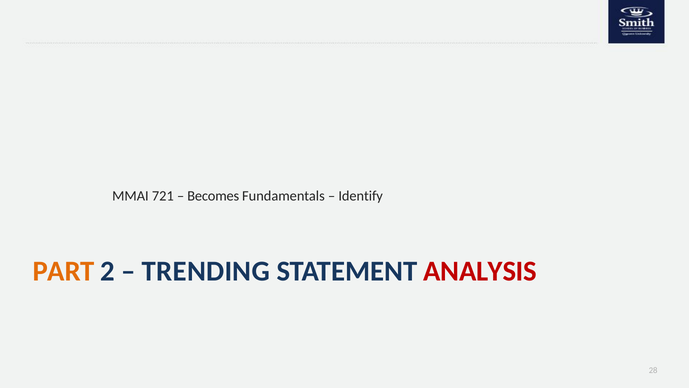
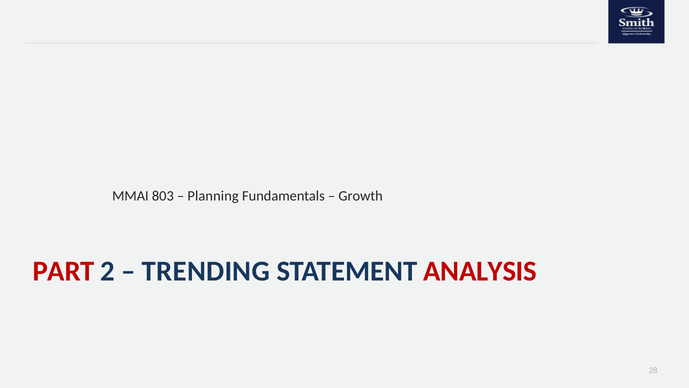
721: 721 -> 803 (163, 196)
Becomes: Becomes -> Planning (213, 196)
Identify: Identify -> Growth (361, 196)
PART colour: orange -> red (64, 271)
